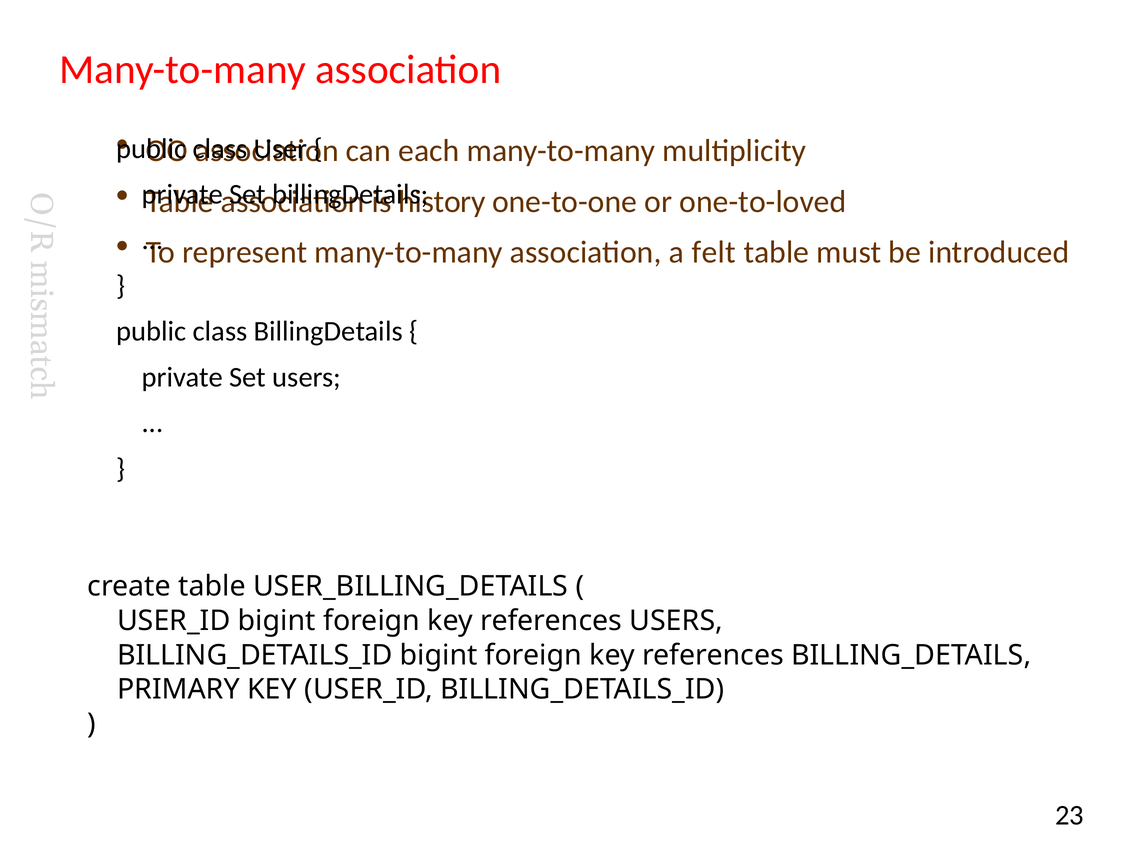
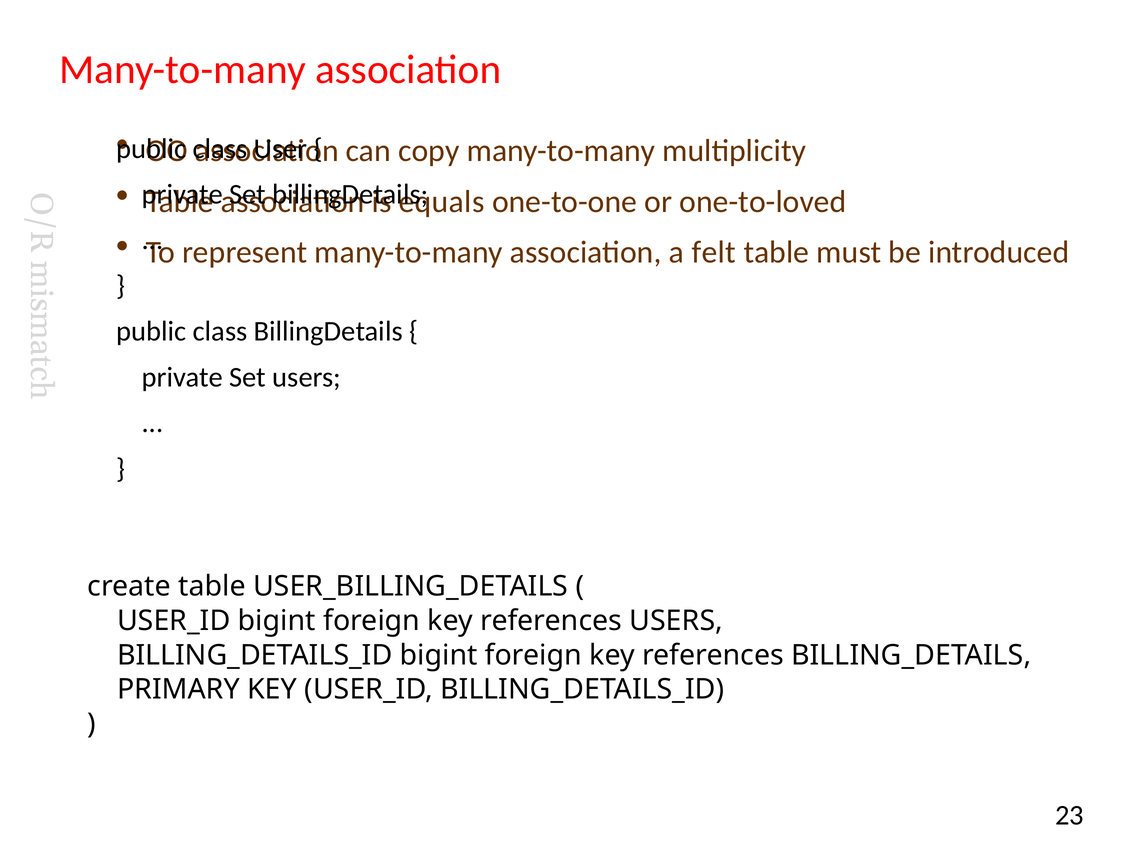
each: each -> copy (429, 151)
history: history -> equals (442, 202)
